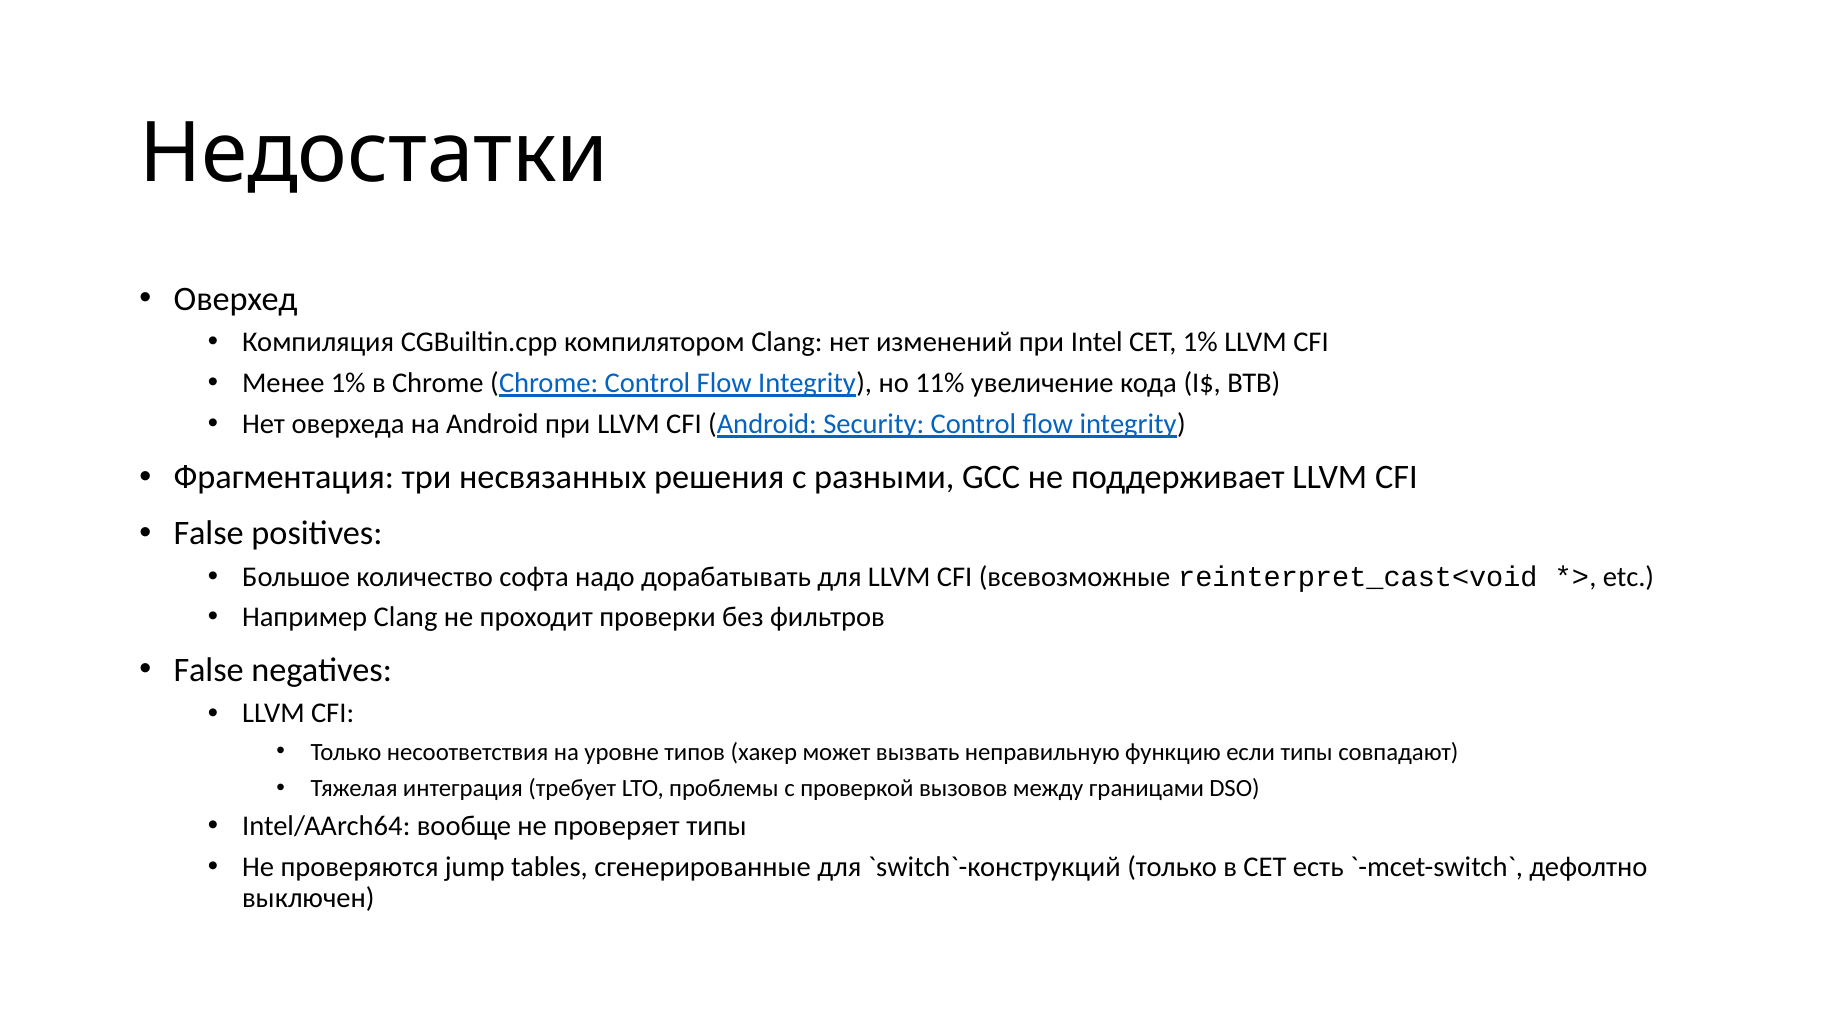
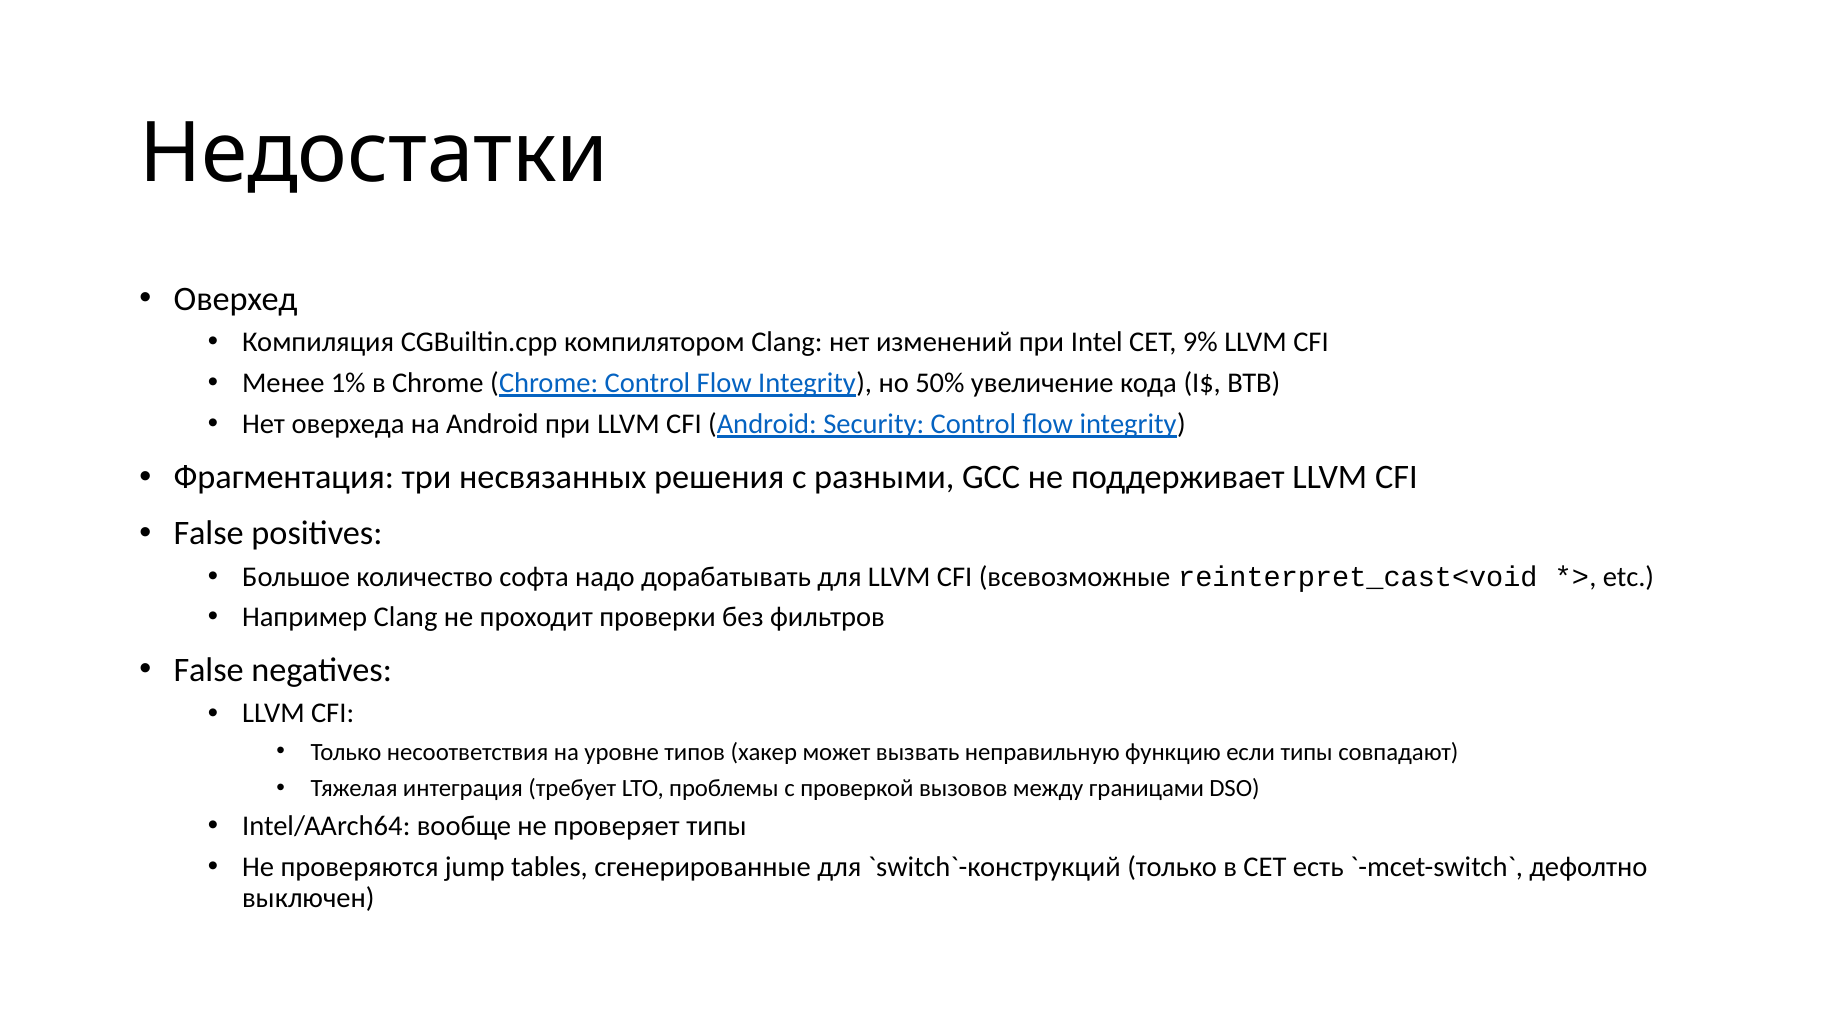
CET 1%: 1% -> 9% (1200, 342)
11%: 11% -> 50% (940, 383)
